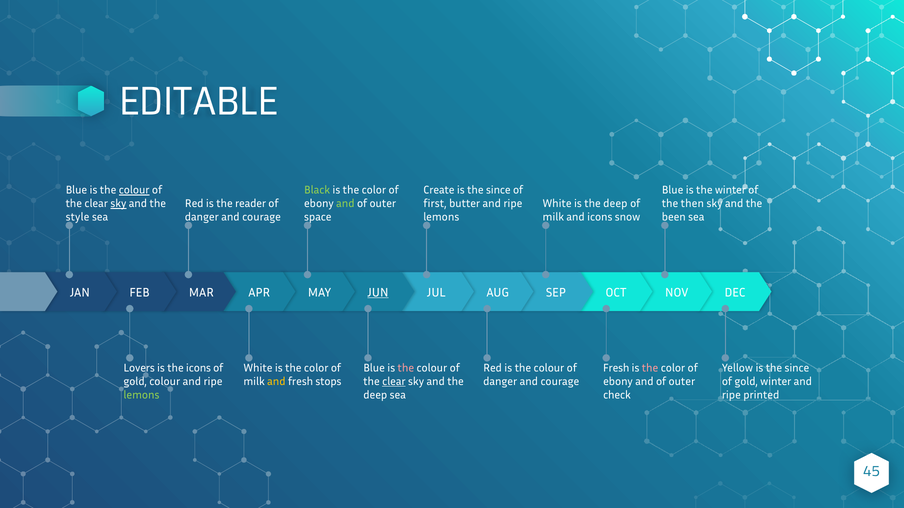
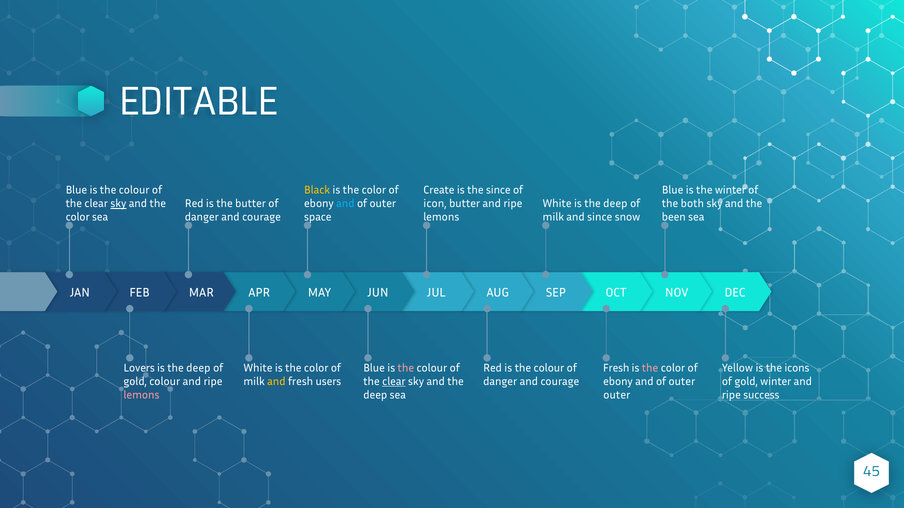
colour underline: present -> none (134, 190)
Black colour: light green -> yellow (317, 190)
the reader: reader -> butter (251, 204)
and colour: light green -> light blue (345, 204)
first: first -> icon (435, 204)
then: then -> both (692, 204)
style: style -> color (78, 217)
and icons: icons -> since (600, 217)
JUN underline: present -> none (378, 293)
icons: icons -> deep (198, 368)
Yellow is the since: since -> icons (797, 368)
stops: stops -> users (328, 382)
lemons colour: light green -> pink (141, 395)
check: check -> outer (617, 395)
printed: printed -> success (761, 395)
